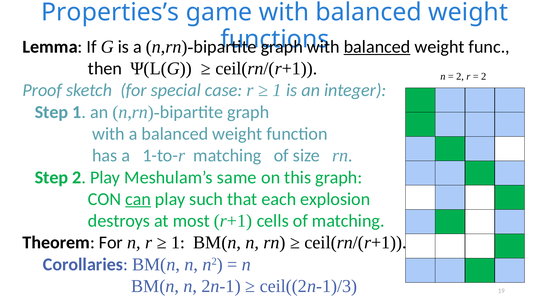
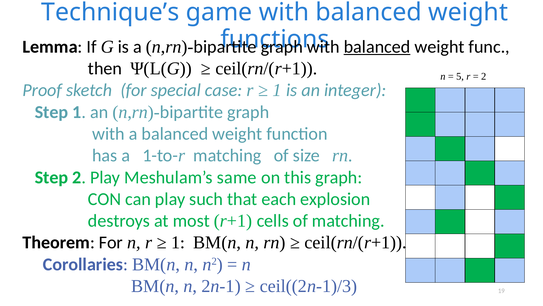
Properties’s: Properties’s -> Technique’s (110, 12)
2: 2 -> 5 (460, 76)
can underline: present -> none (138, 199)
